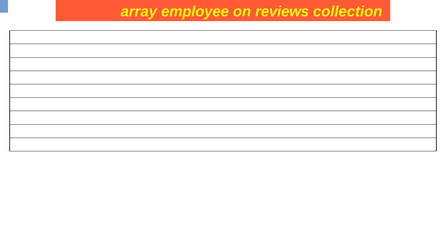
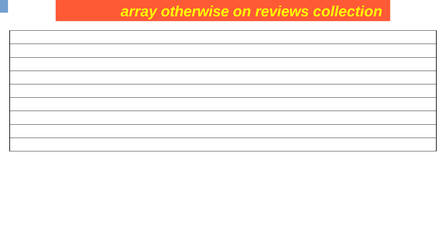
employee: employee -> otherwise (195, 12)
